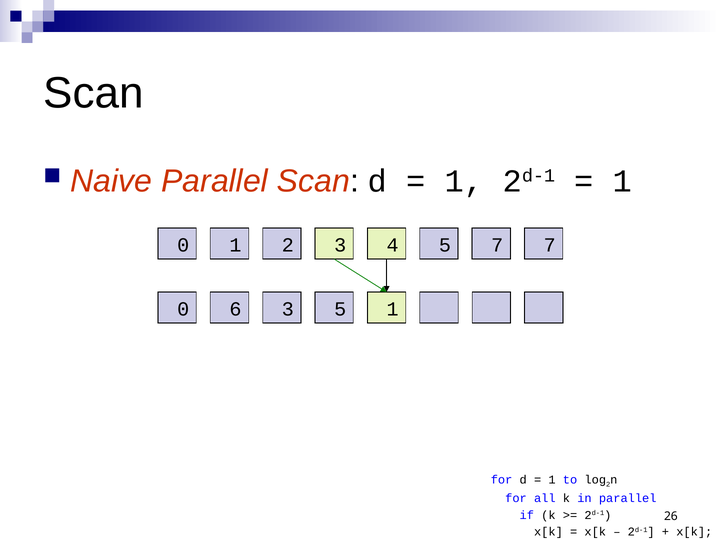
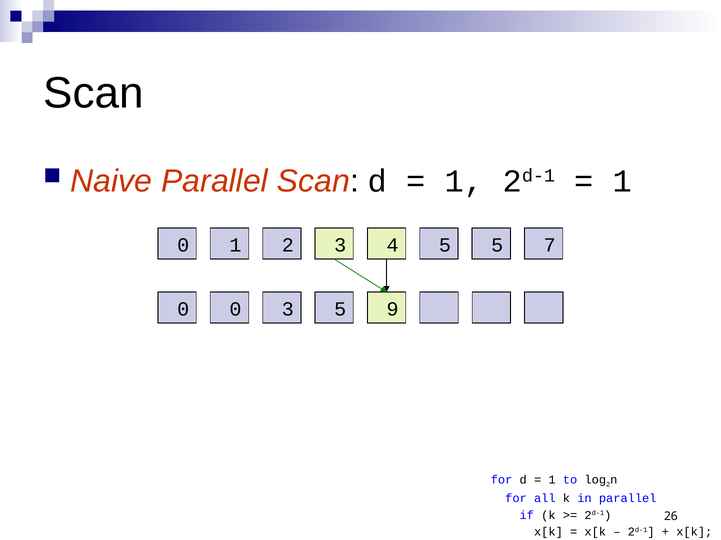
4 7: 7 -> 5 (497, 245)
0 6: 6 -> 0 (235, 309)
5 1: 1 -> 9 (393, 309)
